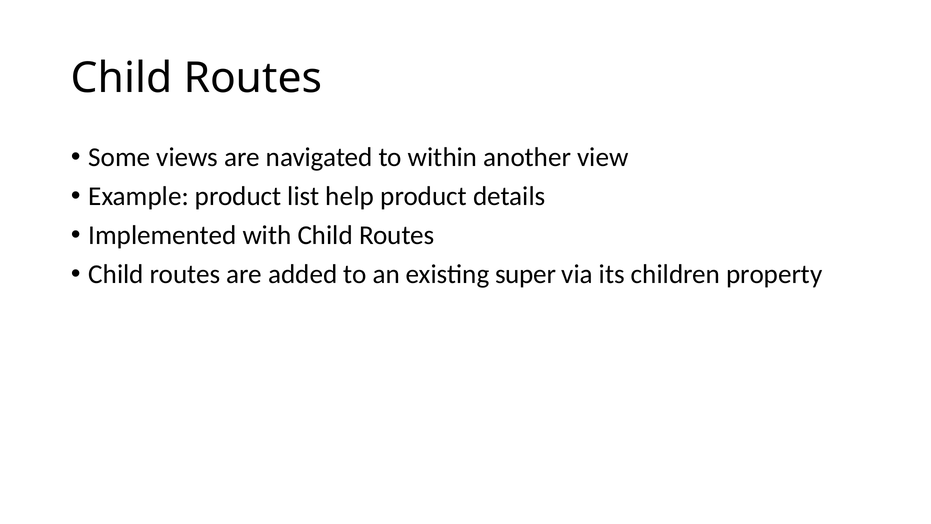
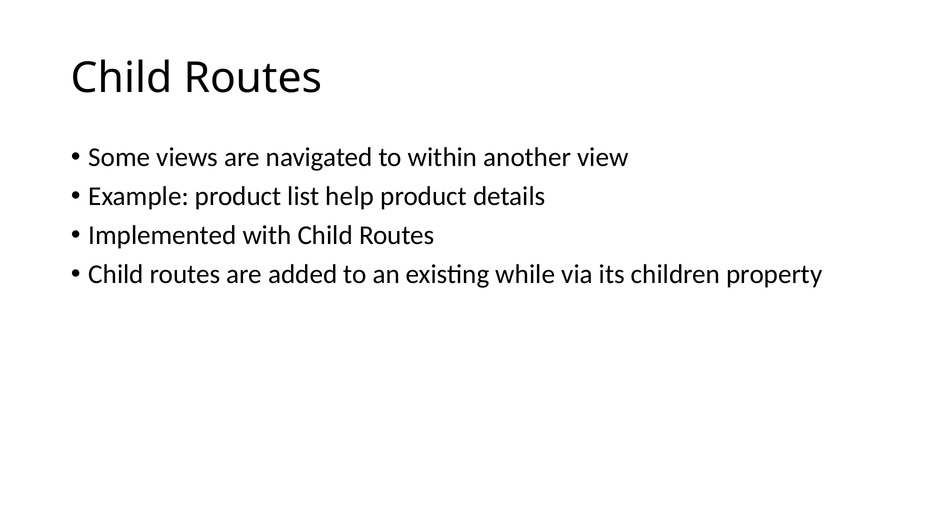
super: super -> while (525, 274)
